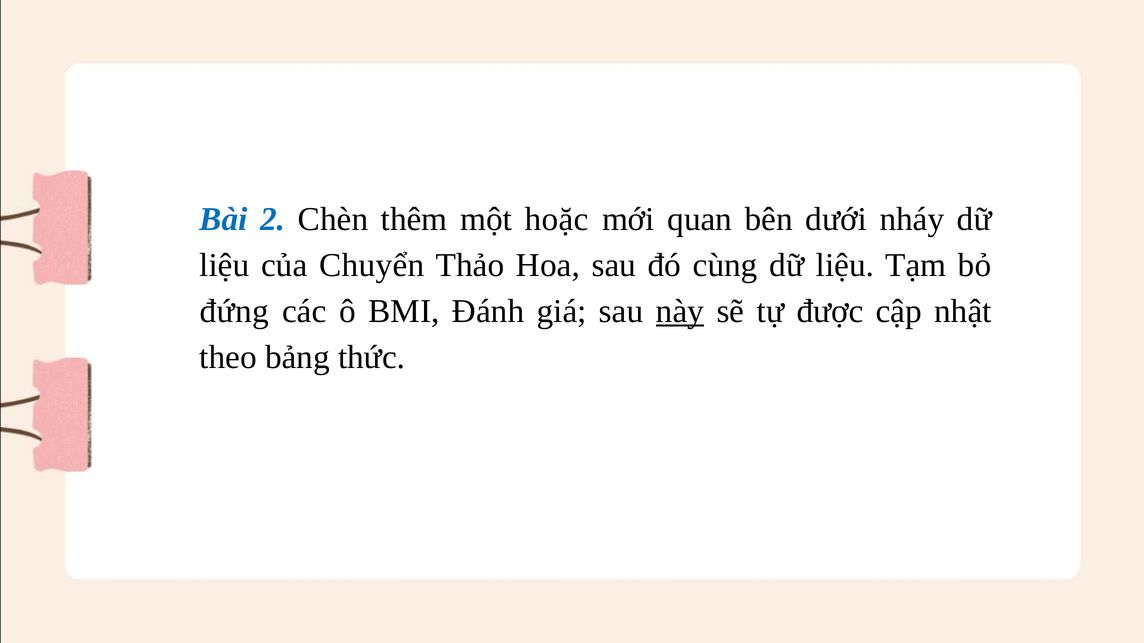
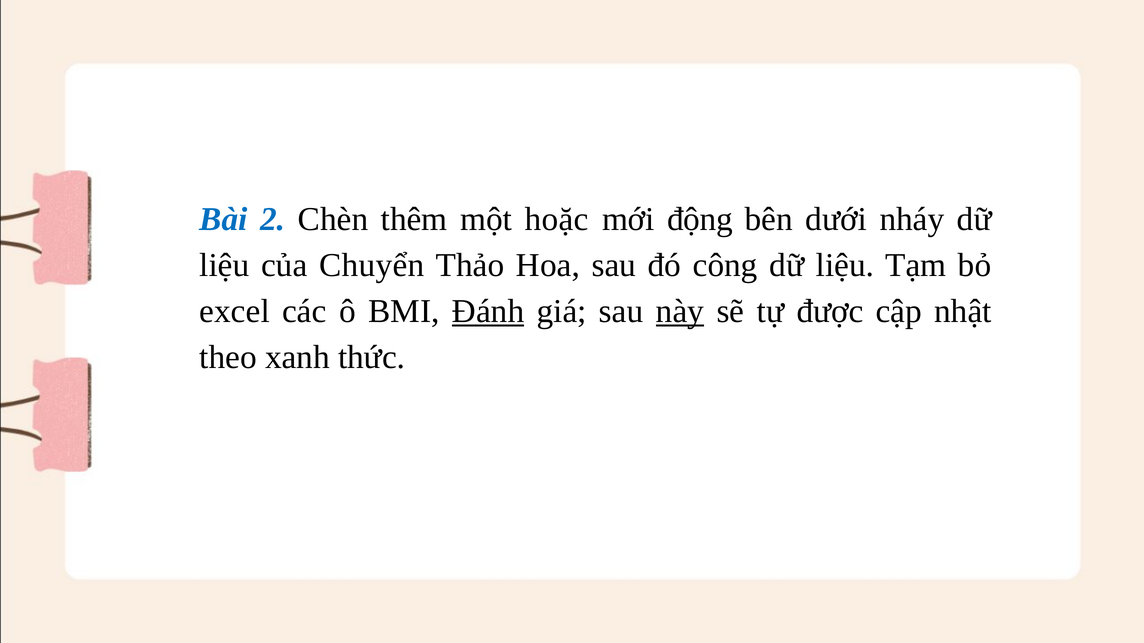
quan: quan -> động (700, 219)
cùng: cùng -> công (725, 265)
đứng: đứng -> excel (235, 311)
Đánh underline: none -> present (488, 311)
bảng: bảng -> xanh (297, 357)
